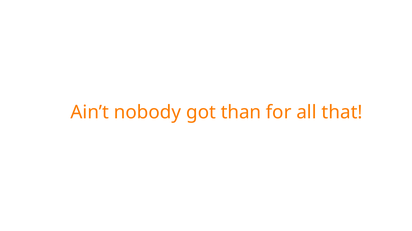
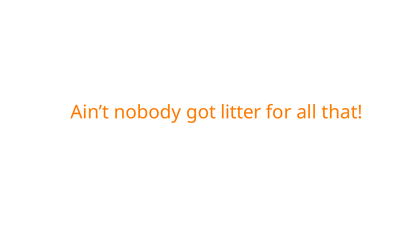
than: than -> litter (241, 113)
